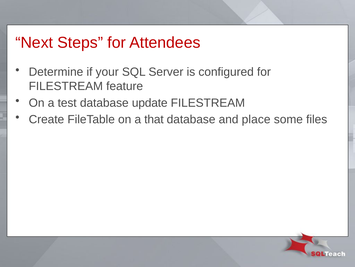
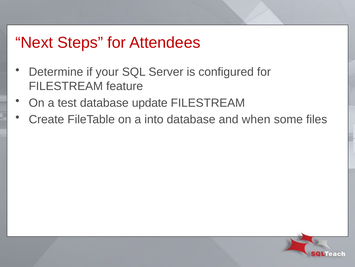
that: that -> into (154, 119)
place: place -> when (256, 119)
